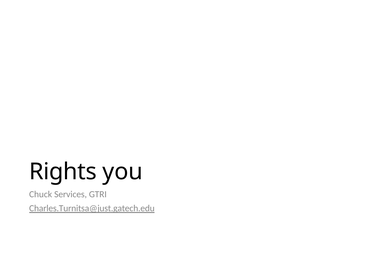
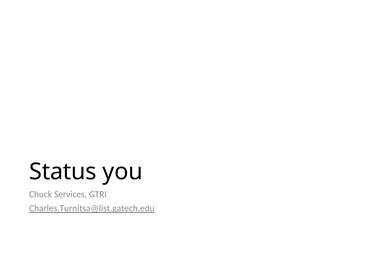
Rights: Rights -> Status (63, 171)
Charles.Turnitsa@just.gatech.edu: Charles.Turnitsa@just.gatech.edu -> Charles.Turnitsa@list.gatech.edu (92, 208)
